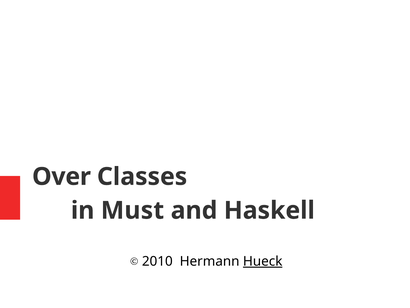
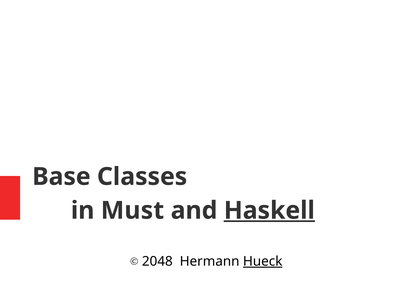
Over: Over -> Base (61, 176)
Haskell underline: none -> present (269, 210)
2010: 2010 -> 2048 (157, 261)
